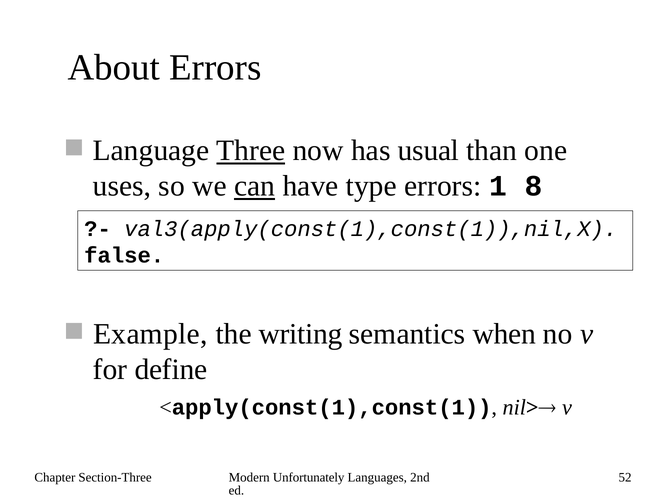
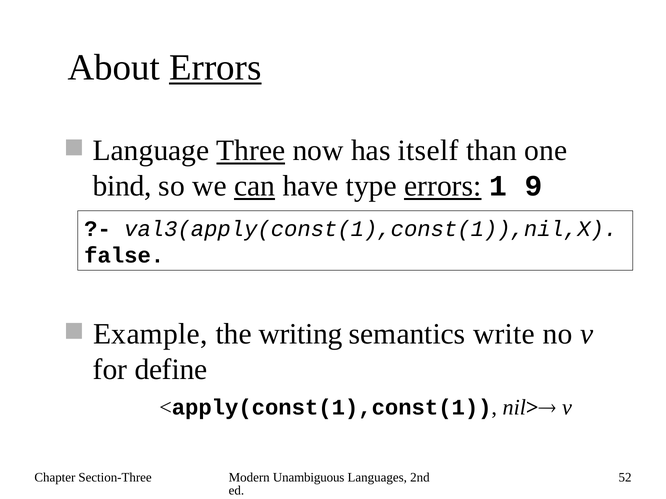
Errors underline: none -> present (215, 68)
usual: usual -> itself (428, 151)
uses: uses -> bind (122, 186)
errors underline: none -> present (443, 186)
8: 8 -> 9 (534, 186)
when: when -> write (504, 334)
Unfortunately: Unfortunately -> Unambiguous (309, 478)
